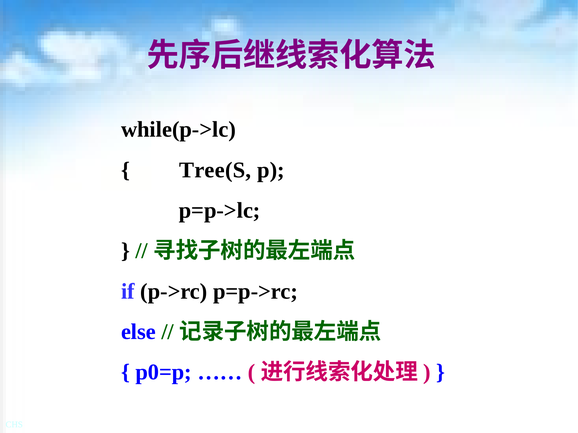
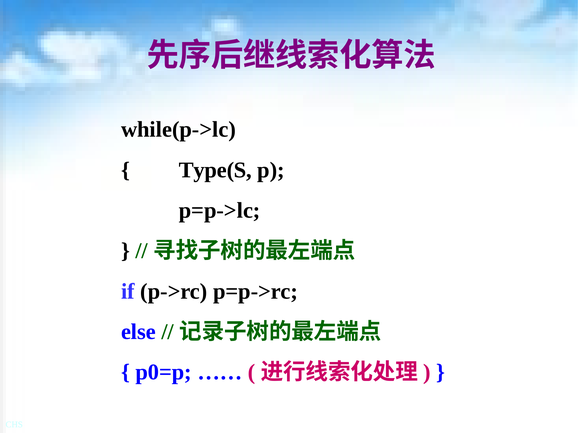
Tree(S: Tree(S -> Type(S (215, 170)
